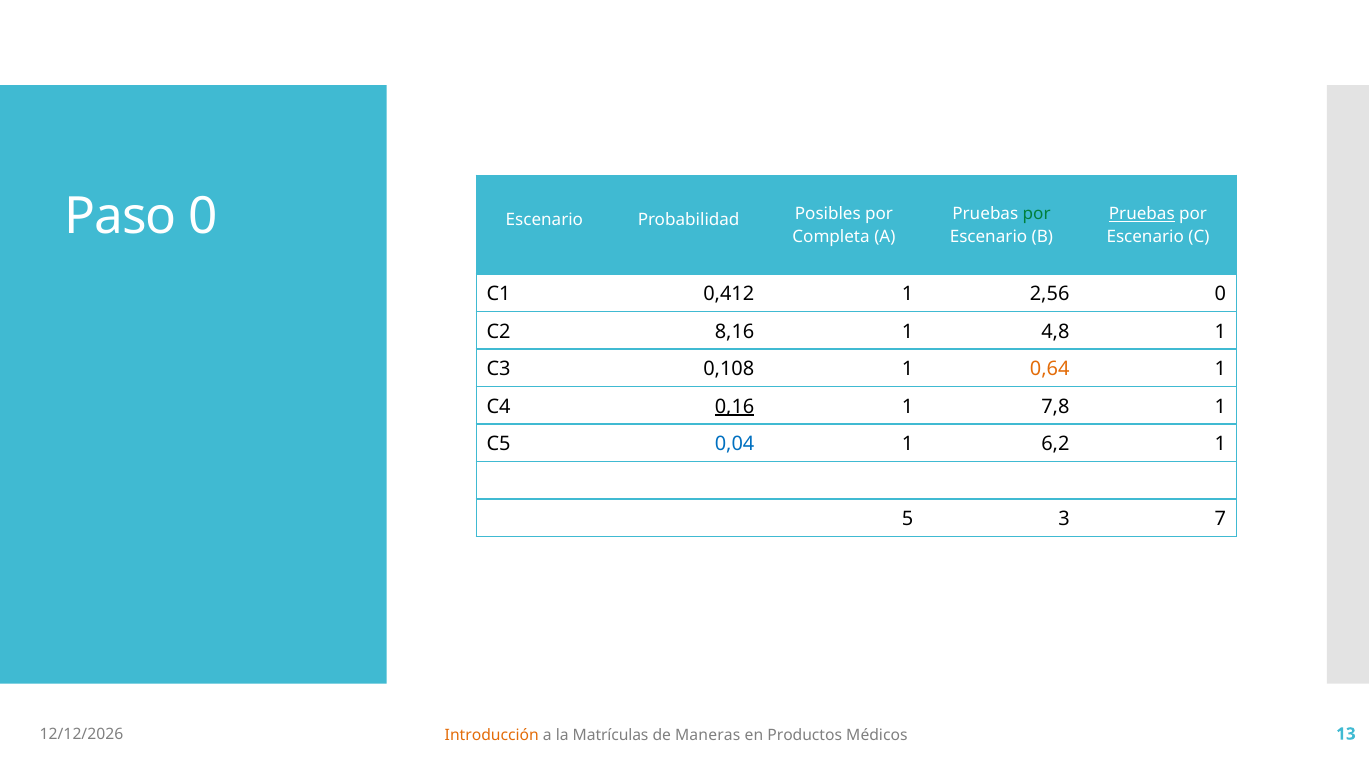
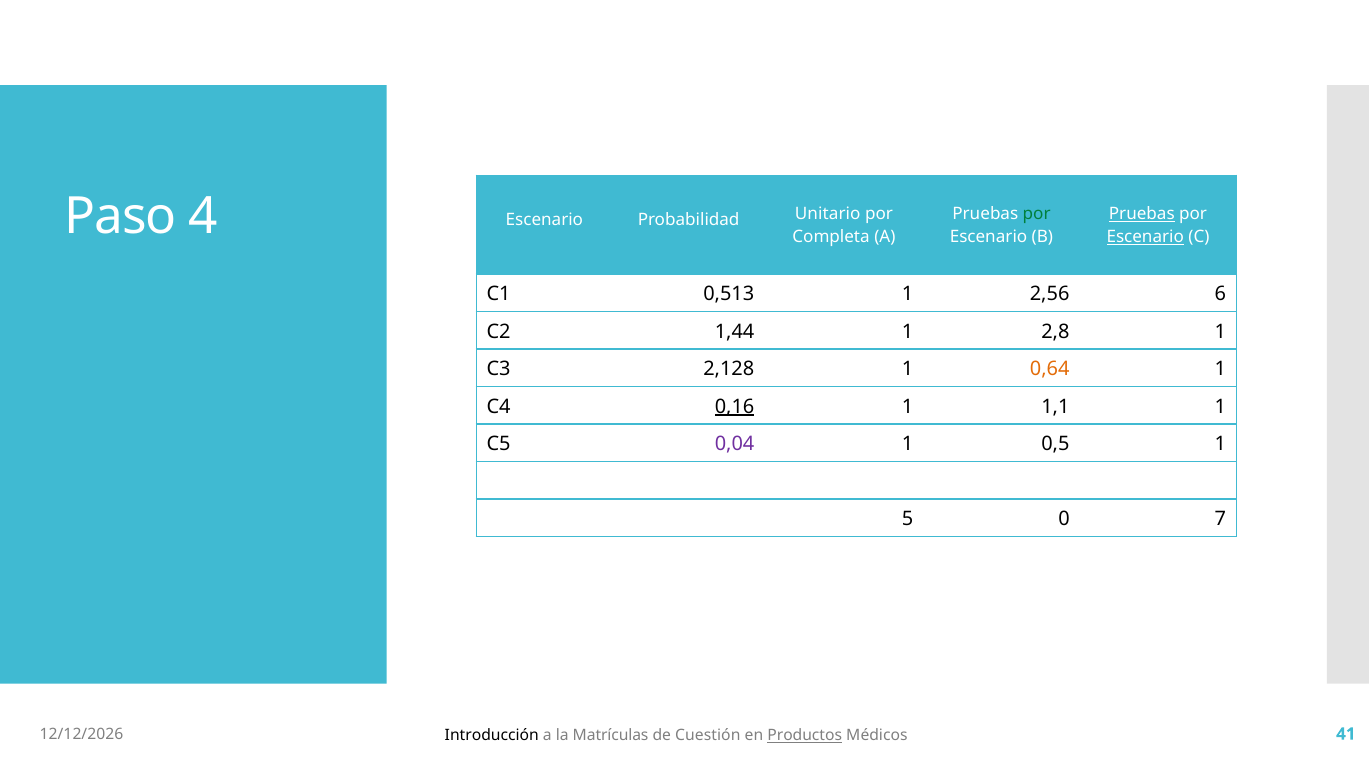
Paso 0: 0 -> 4 (203, 216)
Posibles: Posibles -> Unitario (828, 214)
Escenario underline: none -> present (1145, 237)
0,412: 0,412 -> 0,513 (729, 294)
2,56 0: 0 -> 6 (1220, 294)
8,16: 8,16 -> 1,44 (735, 331)
4,8: 4,8 -> 2,8 (1055, 331)
0,108: 0,108 -> 2,128 (729, 369)
7,8: 7,8 -> 1,1 (1055, 406)
0,04 colour: blue -> purple (735, 444)
6,2: 6,2 -> 0,5 (1055, 444)
3: 3 -> 0 (1064, 519)
Introducción colour: orange -> black (492, 735)
Maneras: Maneras -> Cuestión (708, 735)
Productos underline: none -> present (805, 735)
13: 13 -> 41 (1346, 734)
